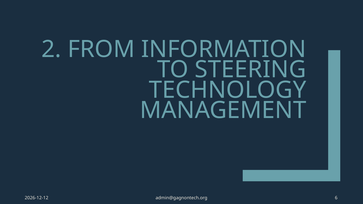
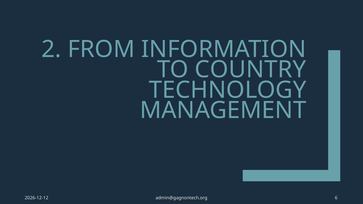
STEERING: STEERING -> COUNTRY (250, 70)
